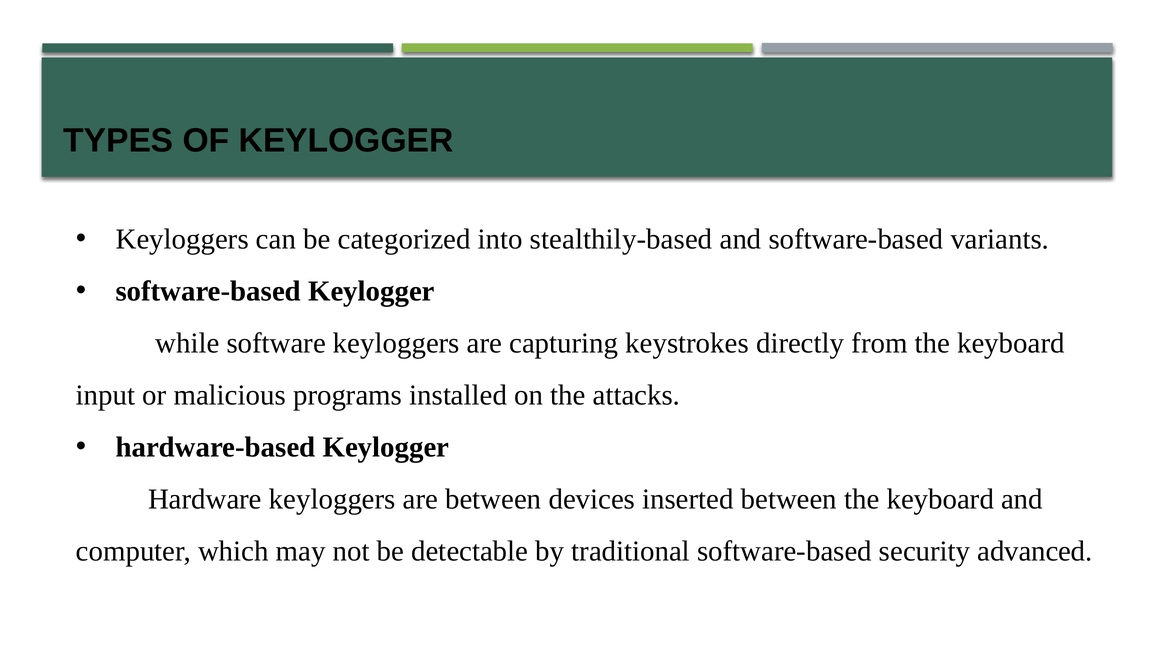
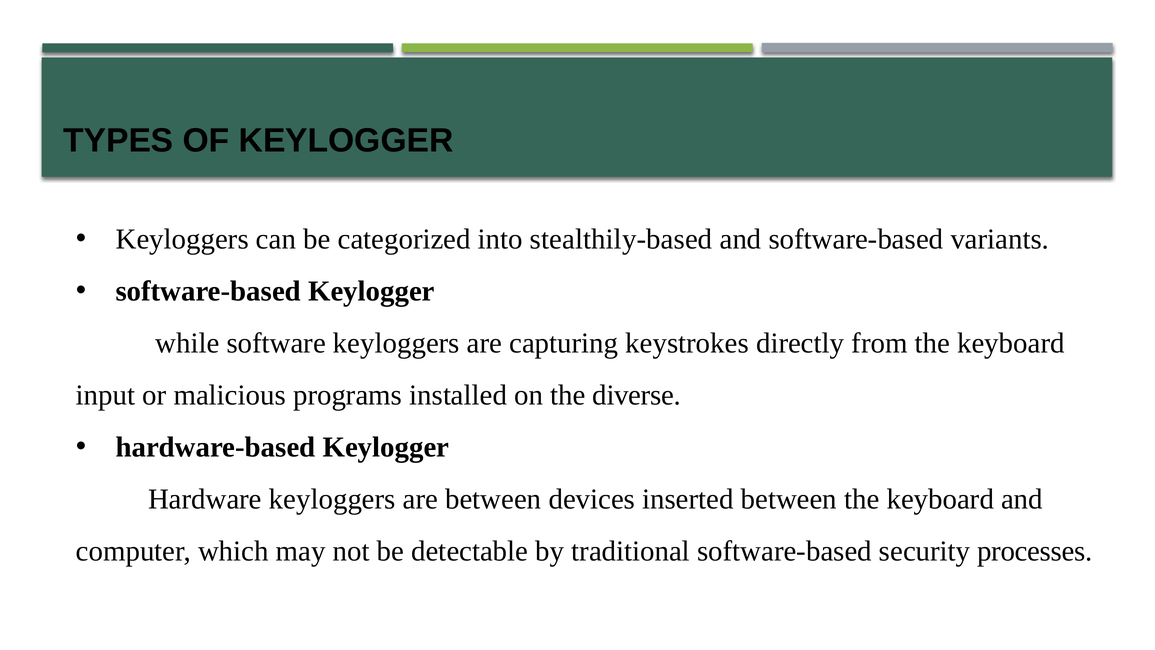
attacks: attacks -> diverse (637, 395)
advanced: advanced -> processes (1035, 551)
